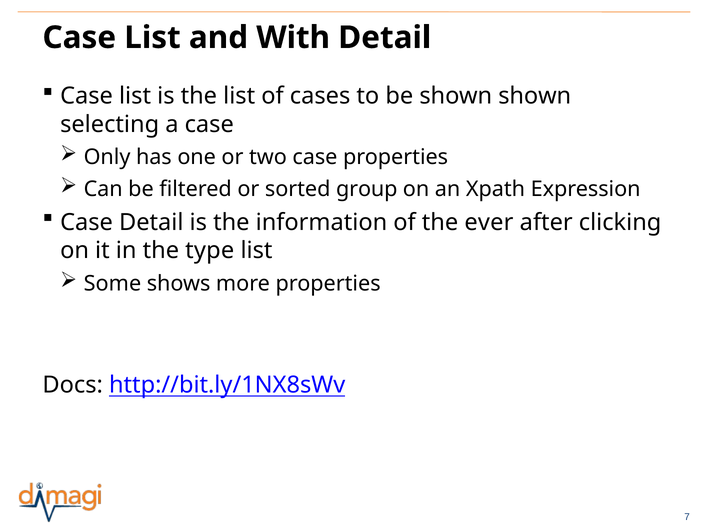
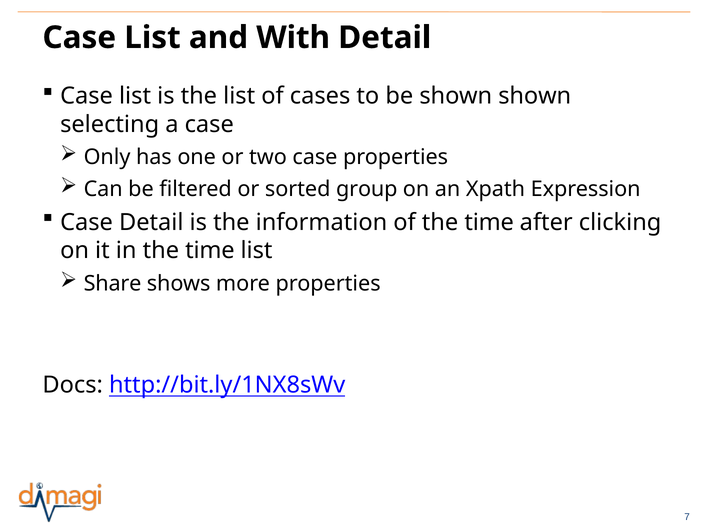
of the ever: ever -> time (489, 222)
in the type: type -> time (210, 251)
Some: Some -> Share (113, 284)
